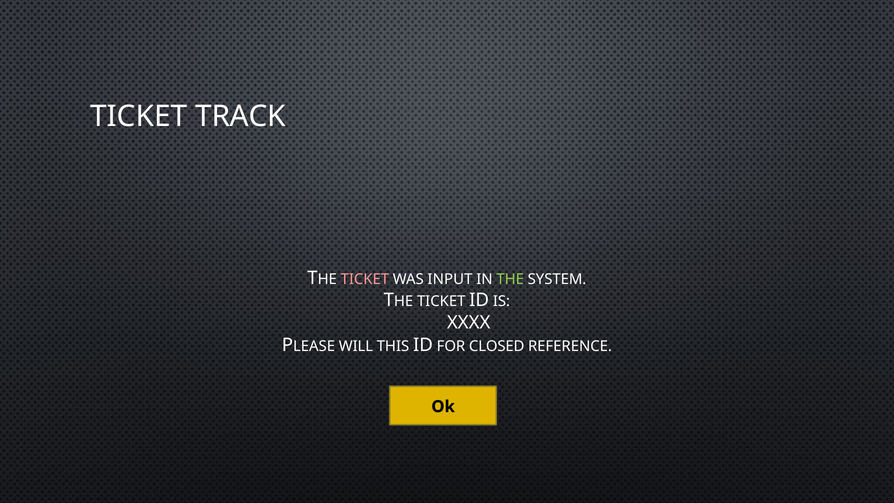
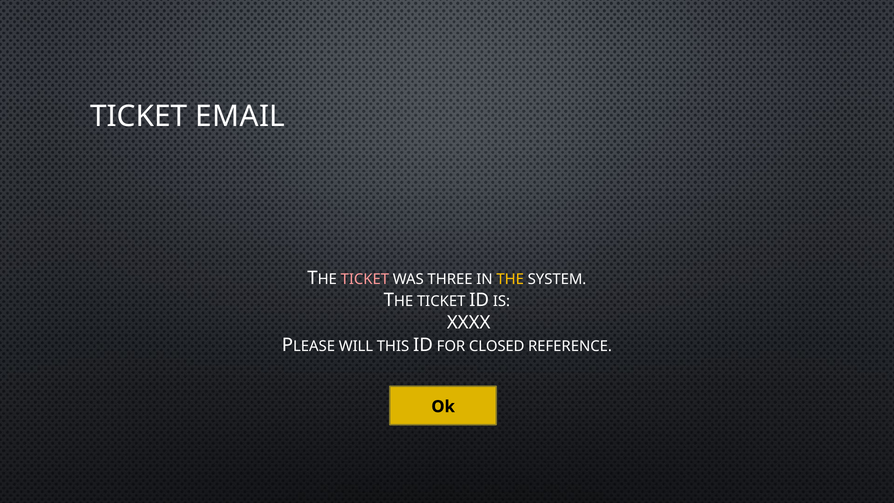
TRACK: TRACK -> EMAIL (240, 117)
INPUT: INPUT -> THREE (450, 279)
THE colour: light green -> yellow (510, 279)
